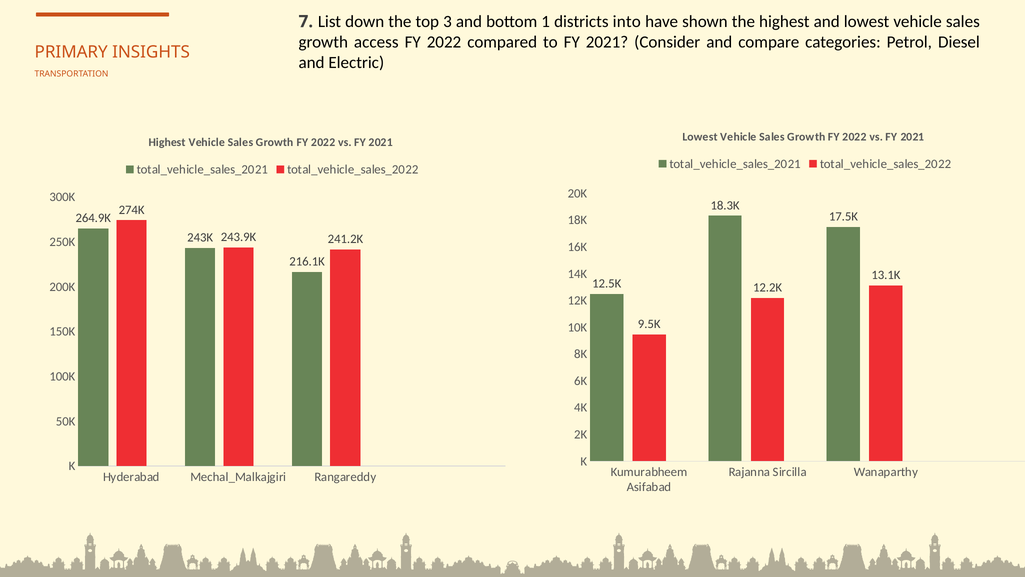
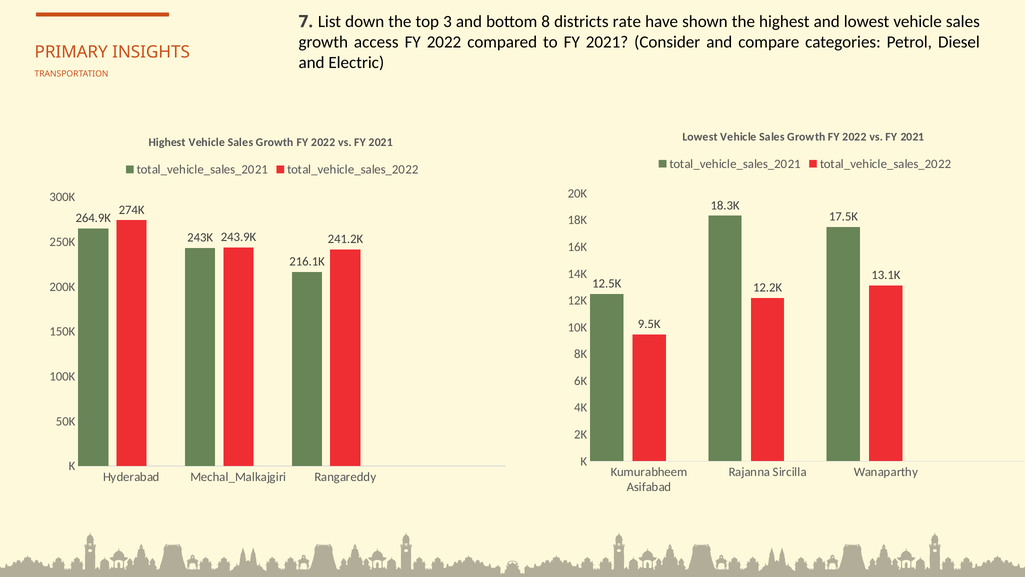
1: 1 -> 8 (546, 22)
into: into -> rate (627, 22)
